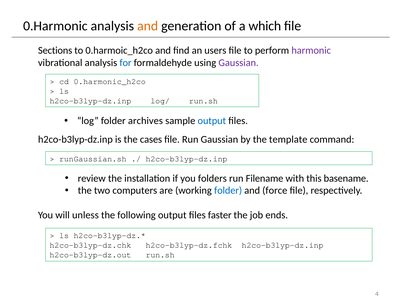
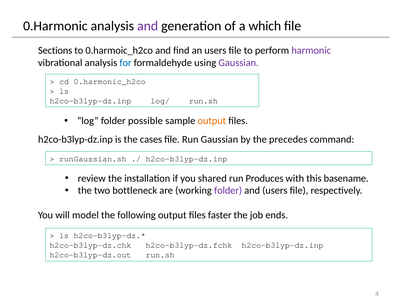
and colour: orange -> purple (148, 26)
archives: archives -> possible (145, 121)
output colour: blue -> orange (212, 121)
template: template -> precedes (288, 140)
folders: folders -> shared (212, 178)
Filename: Filename -> Produces (265, 178)
computers: computers -> bottleneck (135, 191)
folder colour: blue -> purple (228, 191)
and force: force -> users (275, 191)
unless: unless -> model (85, 215)
